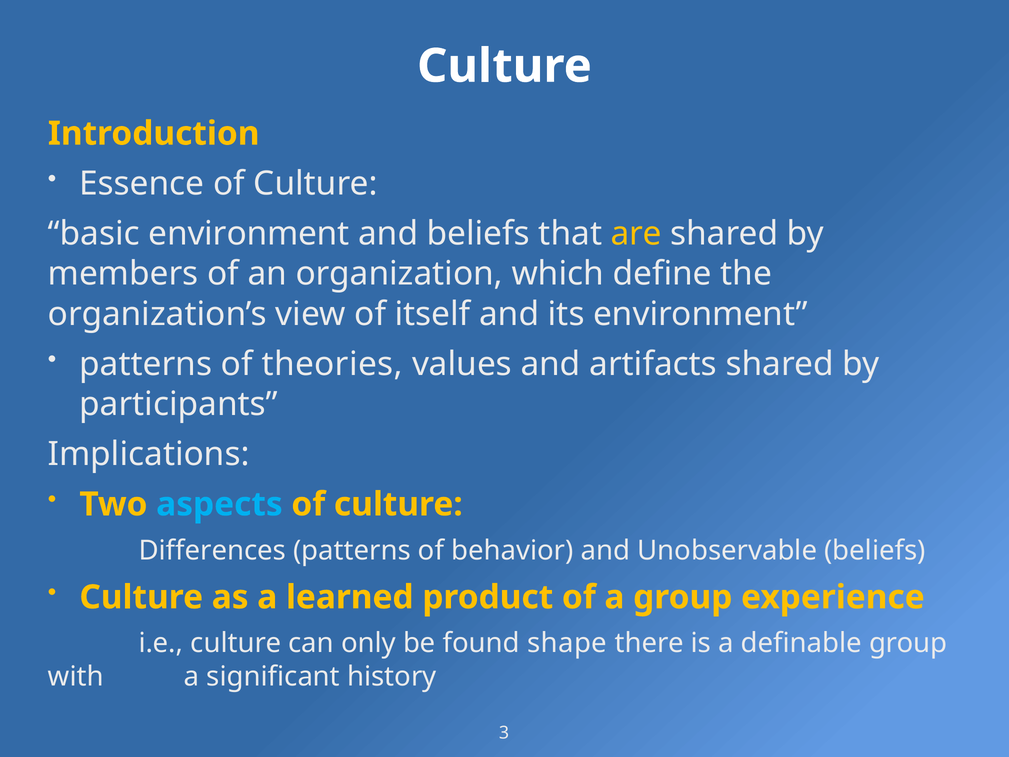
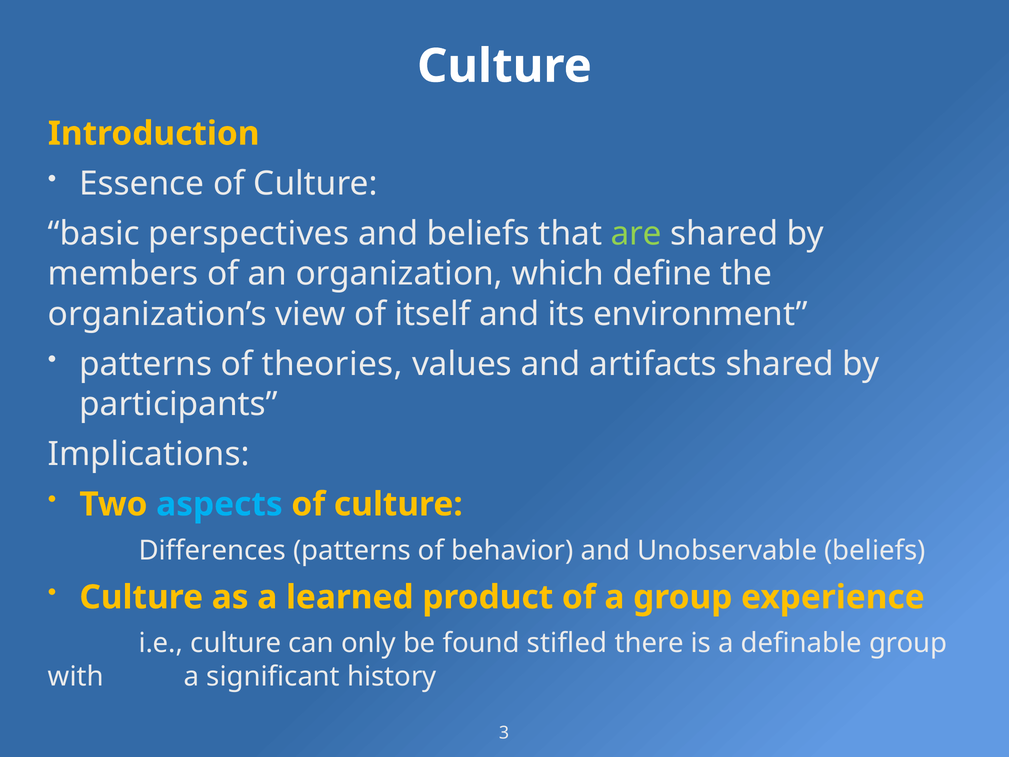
basic environment: environment -> perspectives (249, 234)
are colour: yellow -> light green (636, 234)
shape: shape -> stifled (567, 643)
